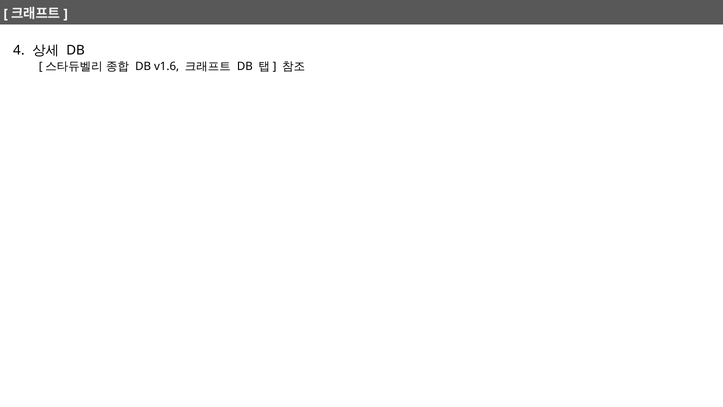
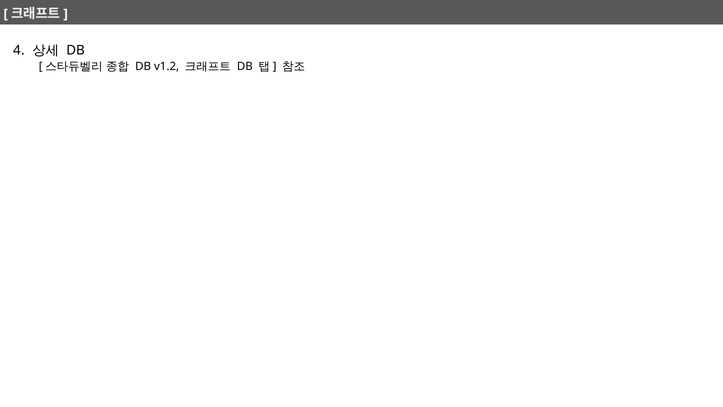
v1.6: v1.6 -> v1.2 (167, 66)
